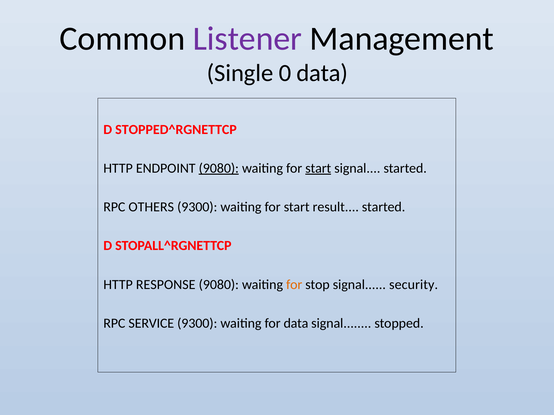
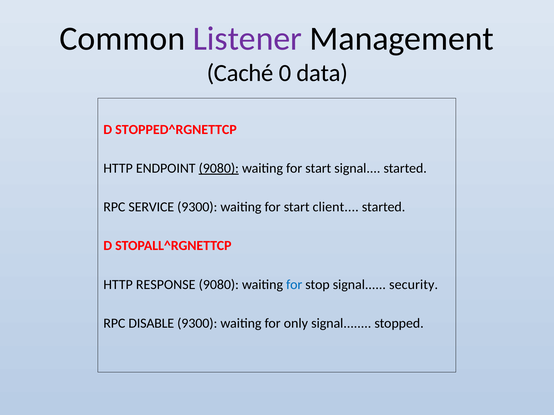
Single: Single -> Caché (240, 73)
start underline: present -> none (318, 168)
OTHERS: OTHERS -> SERVICE (151, 207)
result: result -> client (336, 207)
for colour: orange -> blue (294, 285)
SERVICE: SERVICE -> DISABLE (151, 324)
for data: data -> only (296, 324)
